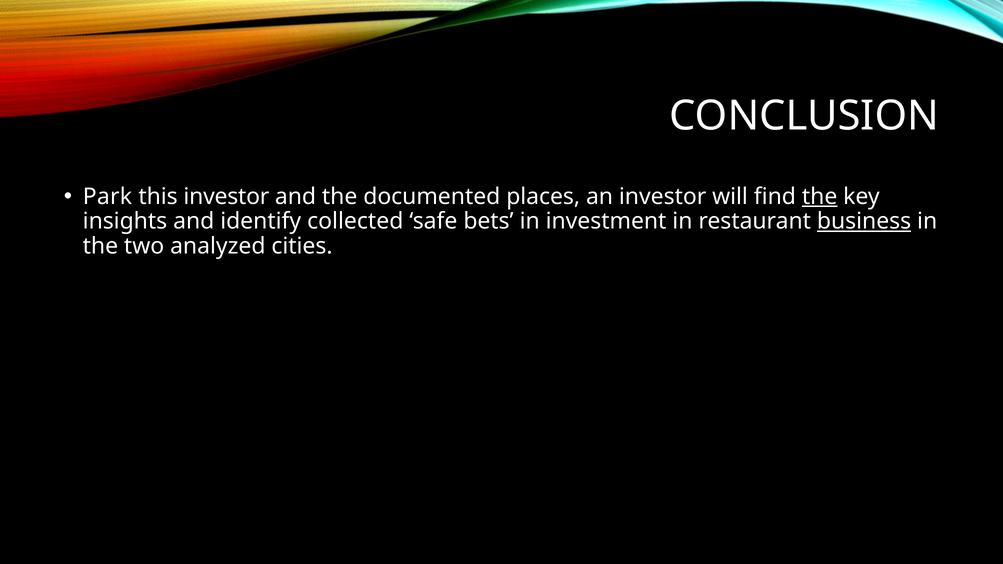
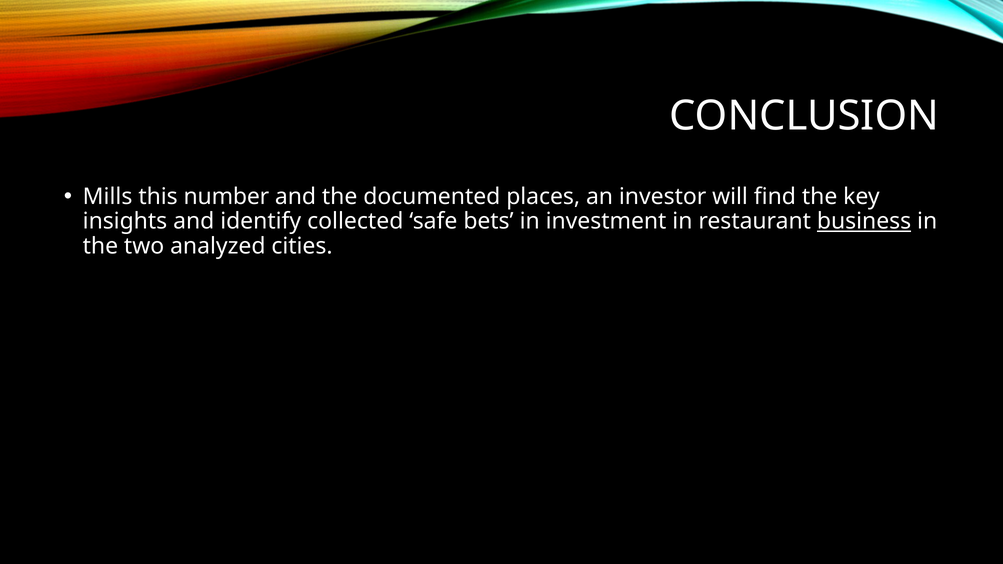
Park: Park -> Mills (108, 197)
this investor: investor -> number (226, 197)
the underline: present -> none (820, 197)
